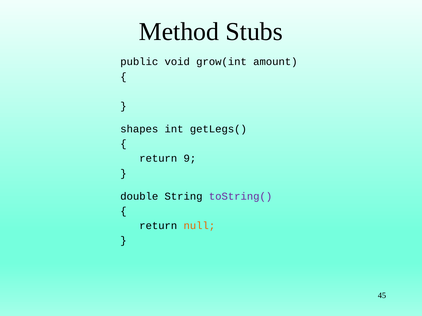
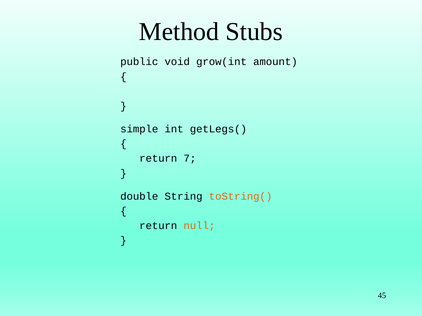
shapes: shapes -> simple (139, 129)
9: 9 -> 7 (190, 159)
toString( colour: purple -> orange (241, 197)
